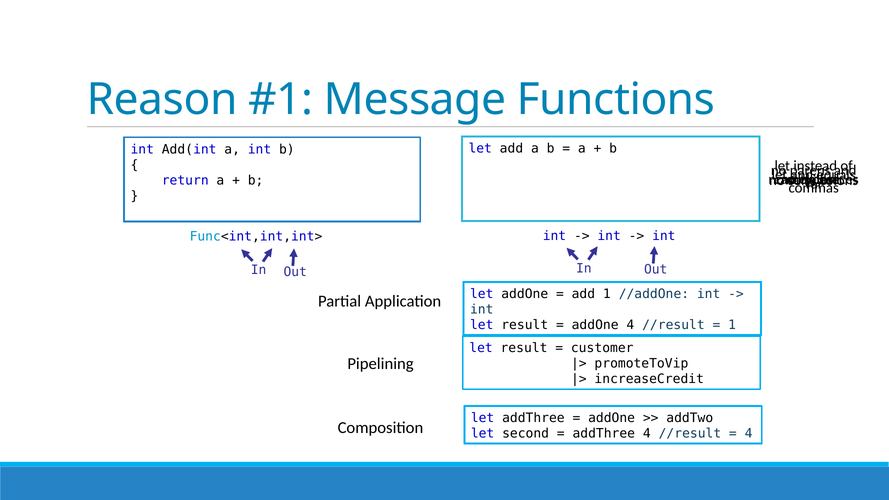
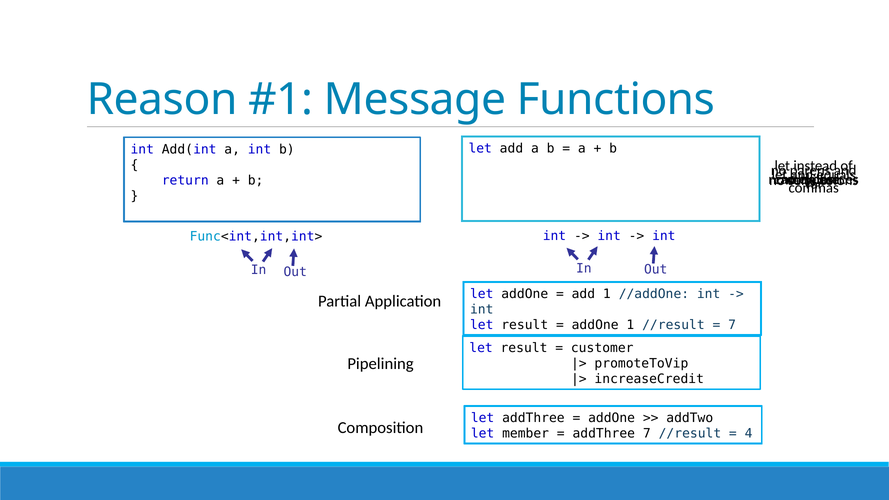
addOne 4: 4 -> 1 (630, 325)
1: 1 -> 7 (732, 325)
second: second -> member (526, 434)
addThree 4: 4 -> 7 (647, 434)
